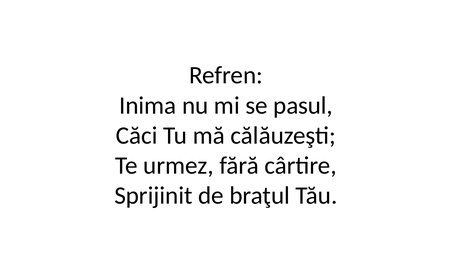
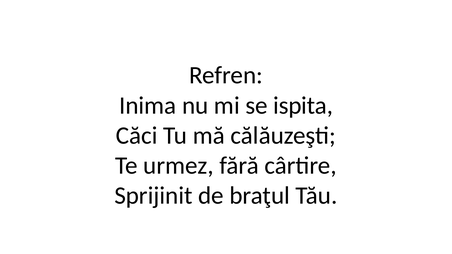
pasul: pasul -> ispita (303, 106)
